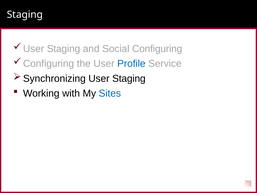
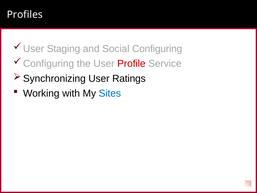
Staging: Staging -> Profiles (25, 15)
Profile colour: blue -> red (131, 64)
User Staging: Staging -> Ratings (129, 78)
